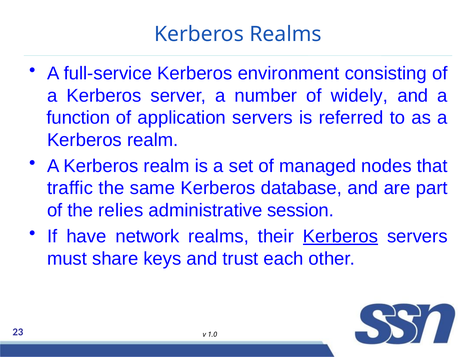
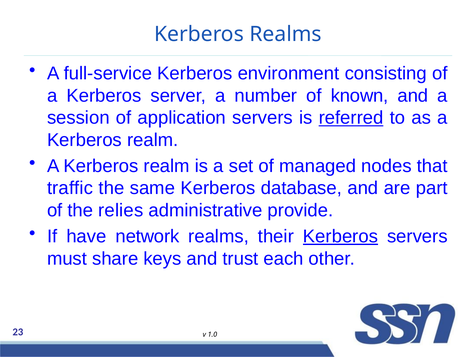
widely: widely -> known (360, 96)
function: function -> session (78, 118)
referred underline: none -> present (351, 118)
session: session -> provide (300, 210)
